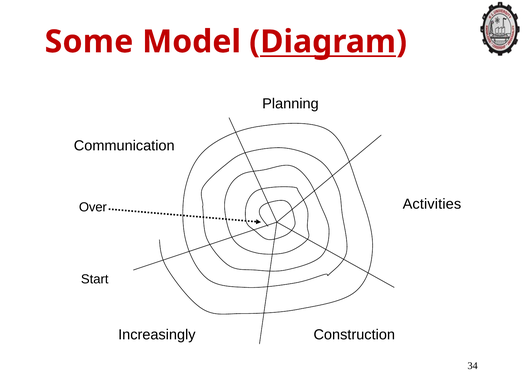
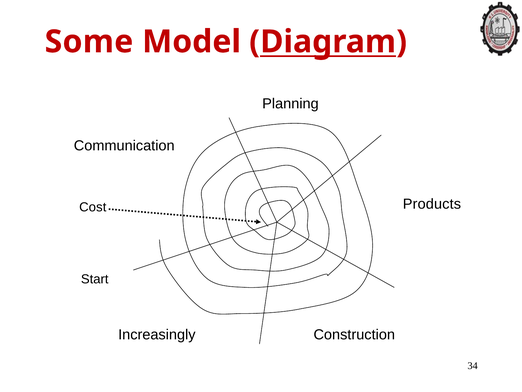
Activities: Activities -> Products (432, 204)
Over: Over -> Cost (93, 207)
